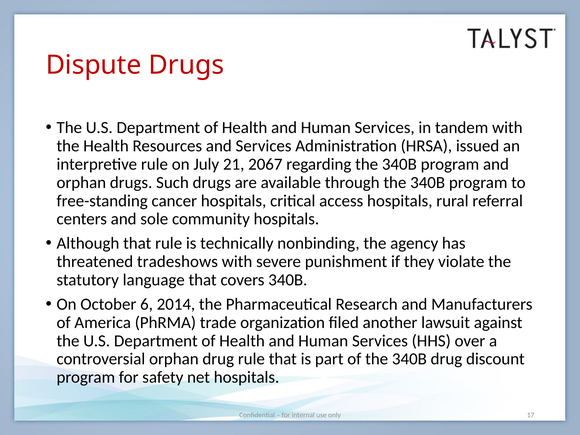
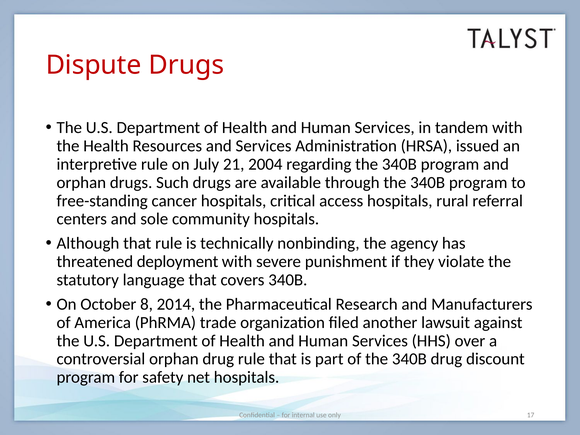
2067: 2067 -> 2004 (265, 164)
tradeshows: tradeshows -> deployment (178, 262)
6: 6 -> 8 (147, 304)
